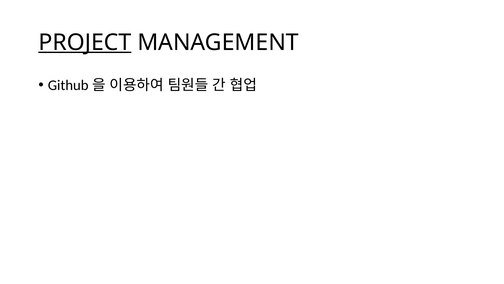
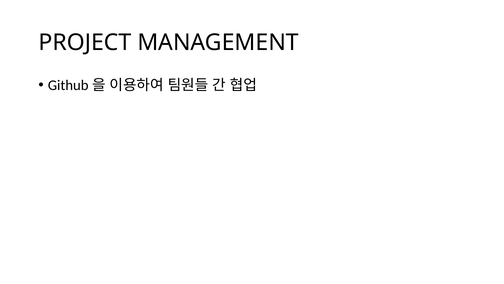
PROJECT underline: present -> none (85, 42)
